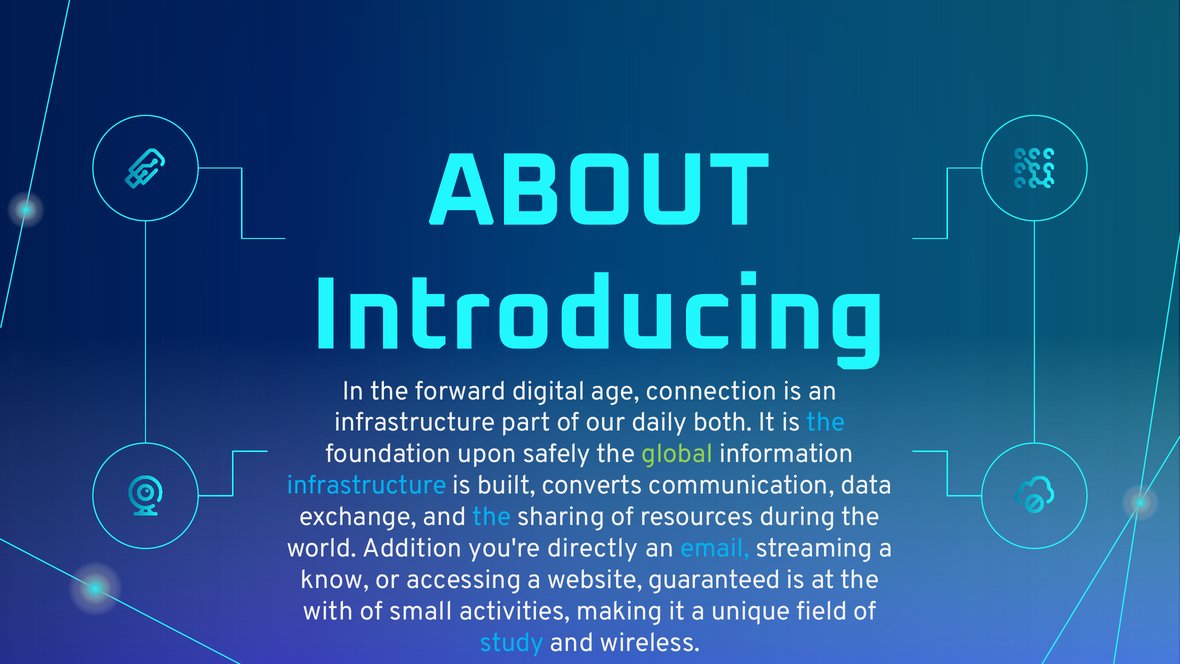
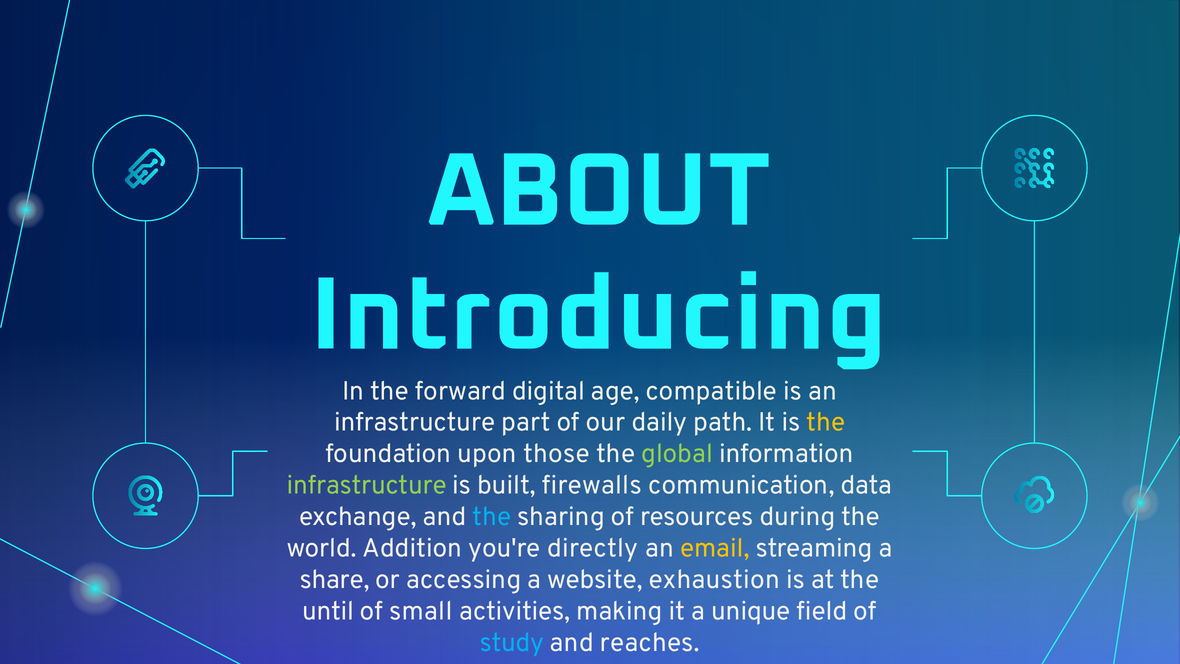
connection: connection -> compatible (711, 391)
both: both -> path (723, 422)
the colour: light blue -> yellow (826, 422)
safely: safely -> those (556, 454)
infrastructure colour: light blue -> light green (367, 485)
converts: converts -> firewalls (592, 485)
email colour: light blue -> yellow (715, 548)
know: know -> share (335, 579)
guaranteed: guaranteed -> exhaustion (714, 579)
with: with -> until (328, 611)
wireless: wireless -> reaches (650, 642)
